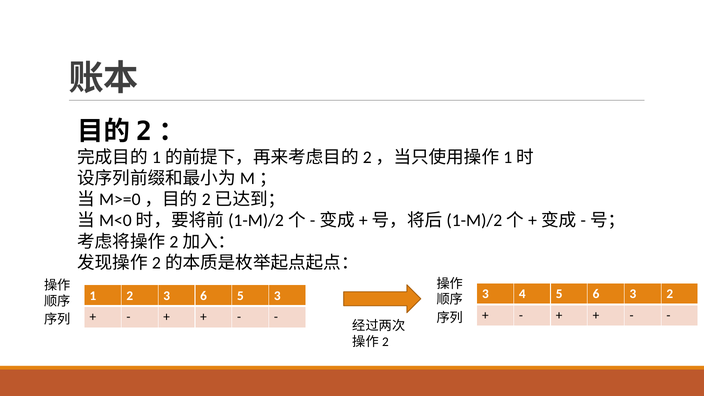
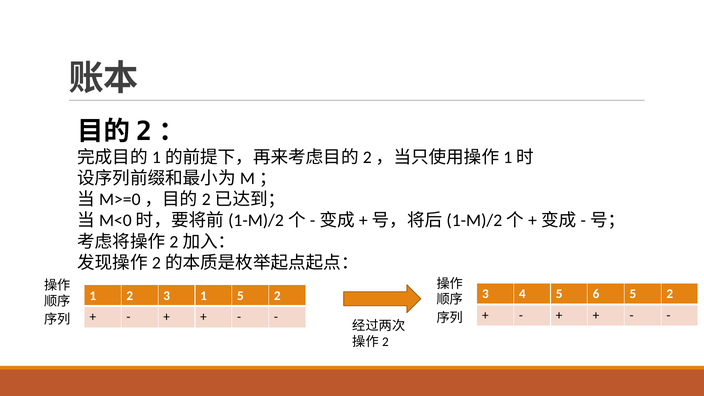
6 3: 3 -> 5 (633, 294)
3 6: 6 -> 1 (204, 296)
3: 3 -> 2 (277, 296)
